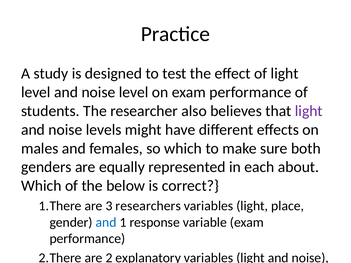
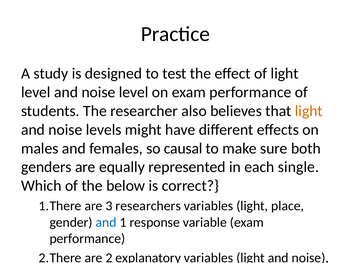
light colour: purple -> orange (309, 111)
so which: which -> causal (183, 149)
about: about -> single (298, 167)
